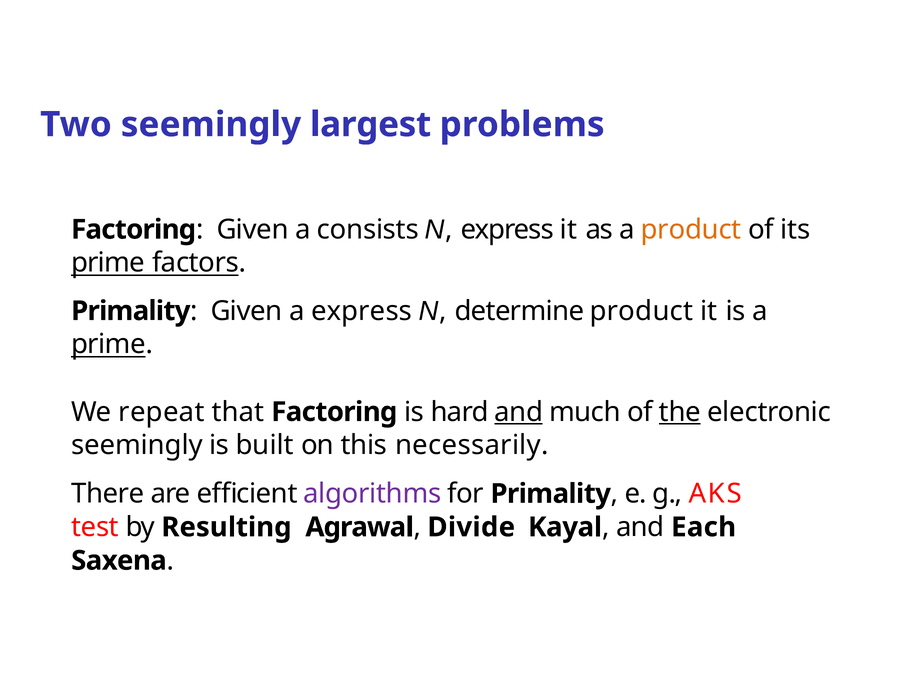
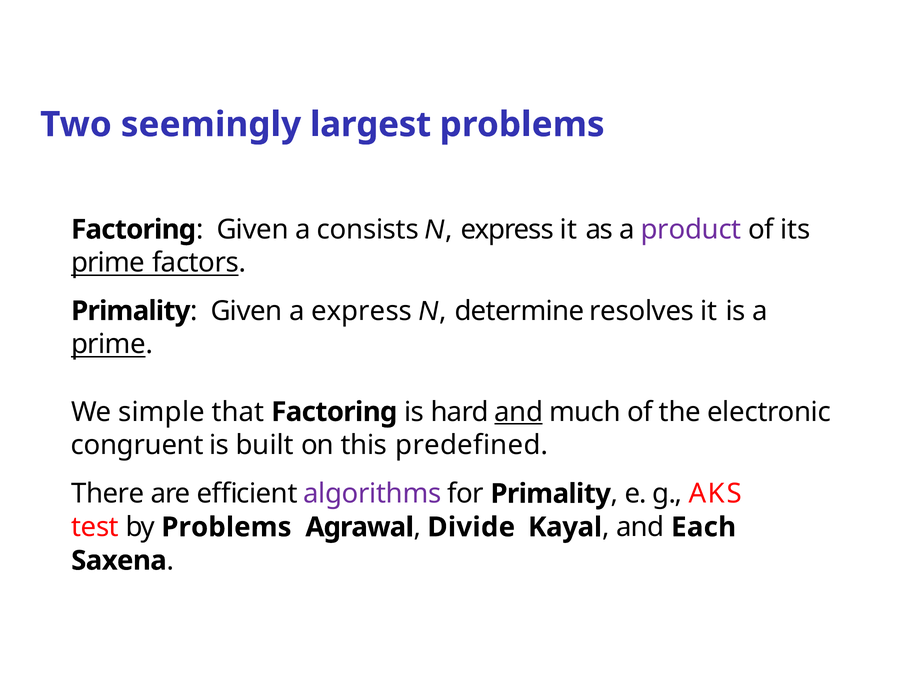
product colour: orange -> purple (691, 229)
determine product: product -> resolves (642, 311)
repeat: repeat -> simple (162, 412)
the underline: present -> none (680, 412)
seemingly: seemingly -> congruent (137, 445)
necessarily: necessarily -> predefined (472, 445)
by Resulting: Resulting -> Problems (226, 527)
